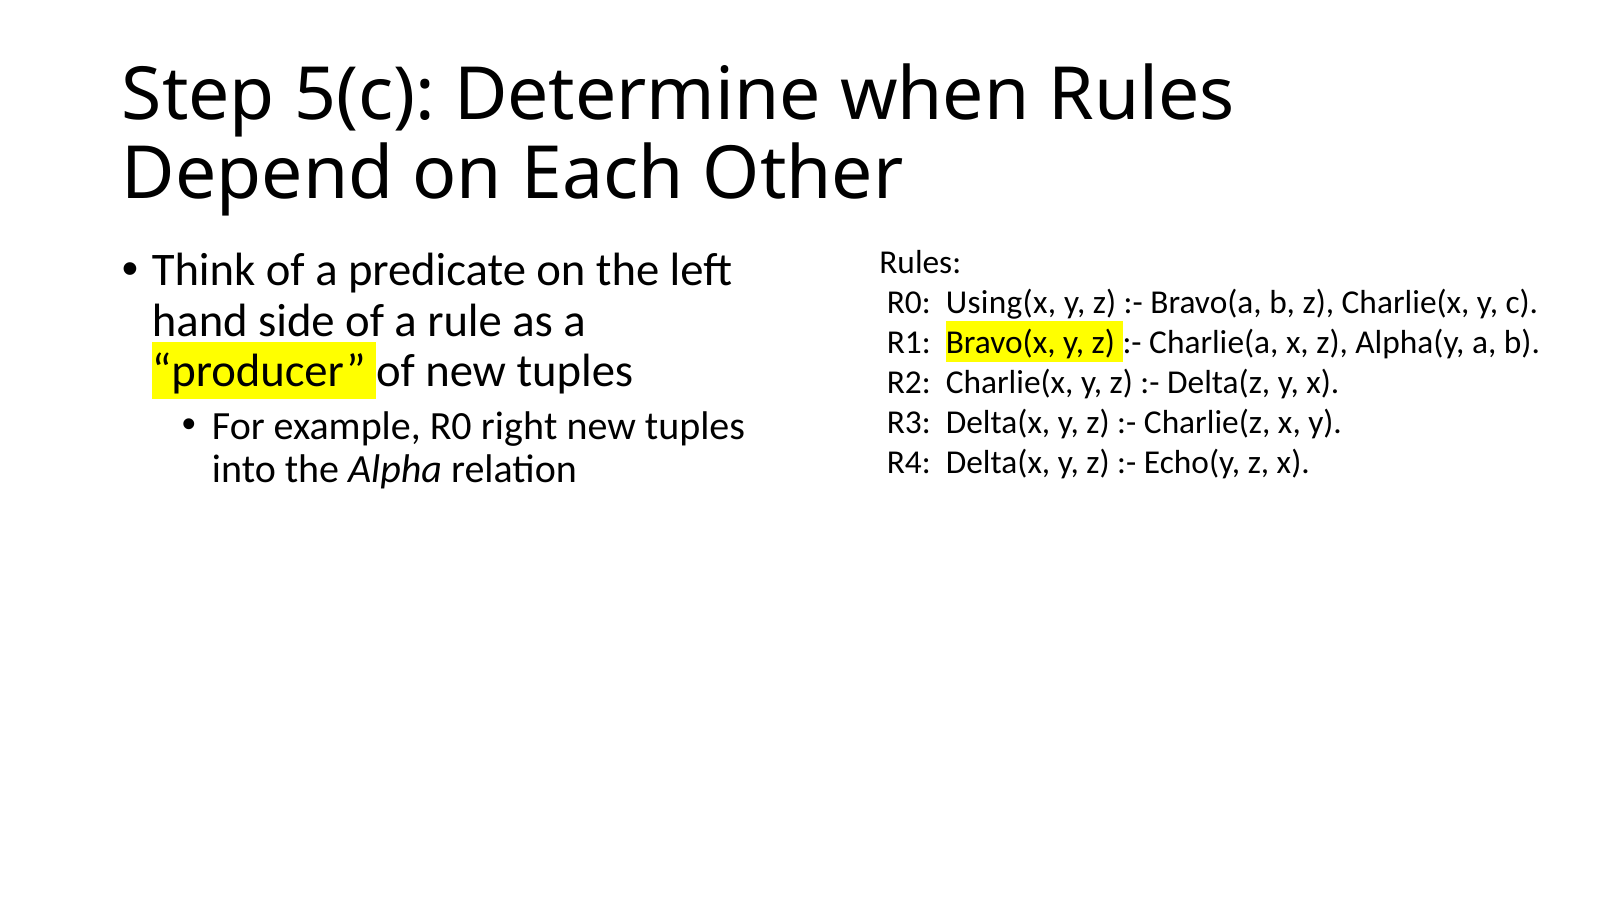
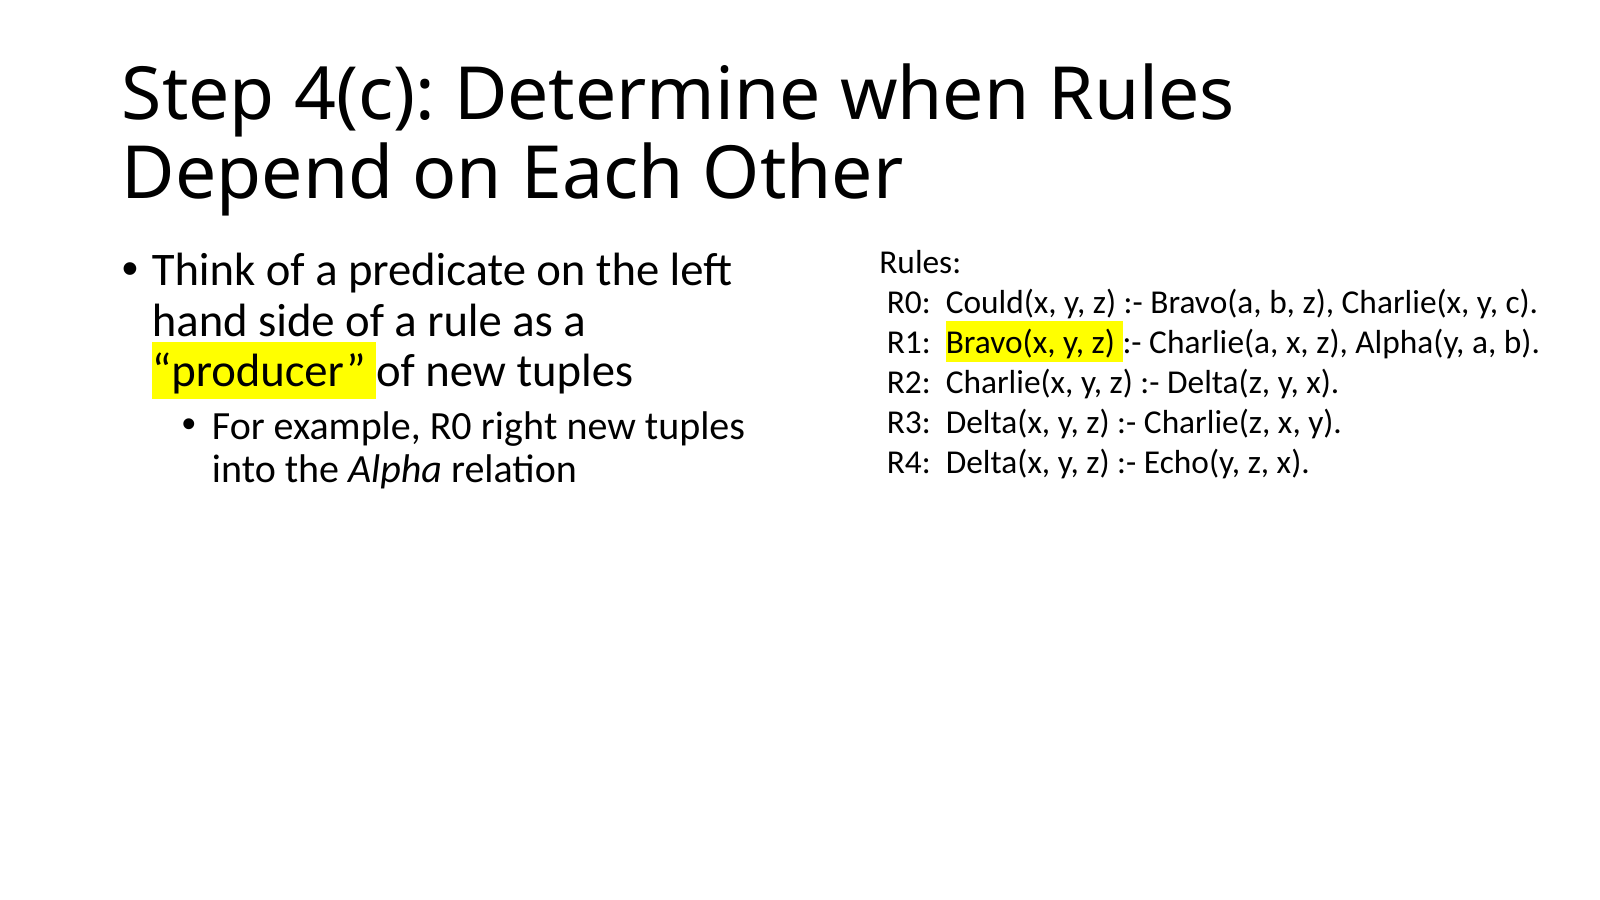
5(c: 5(c -> 4(c (365, 95)
Using(x: Using(x -> Could(x (1001, 302)
